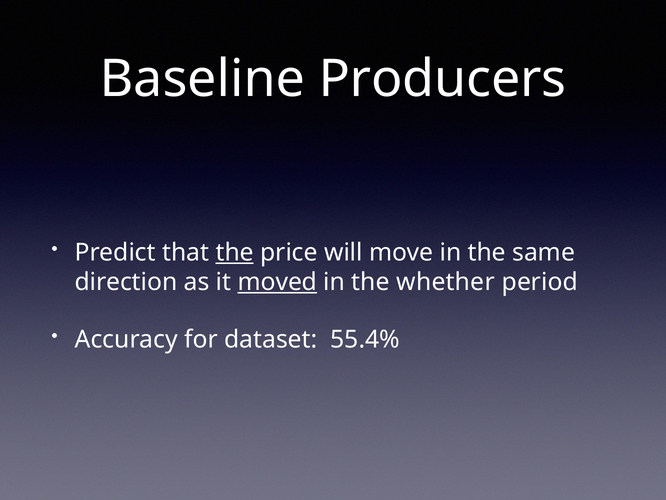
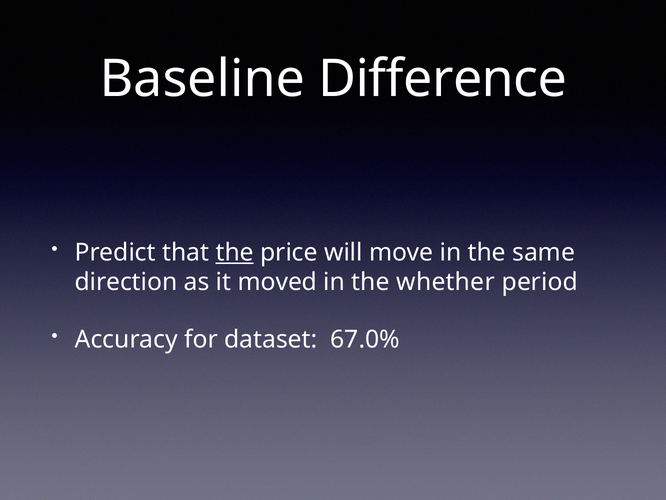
Producers: Producers -> Difference (443, 79)
moved underline: present -> none (277, 282)
55.4%: 55.4% -> 67.0% (365, 339)
